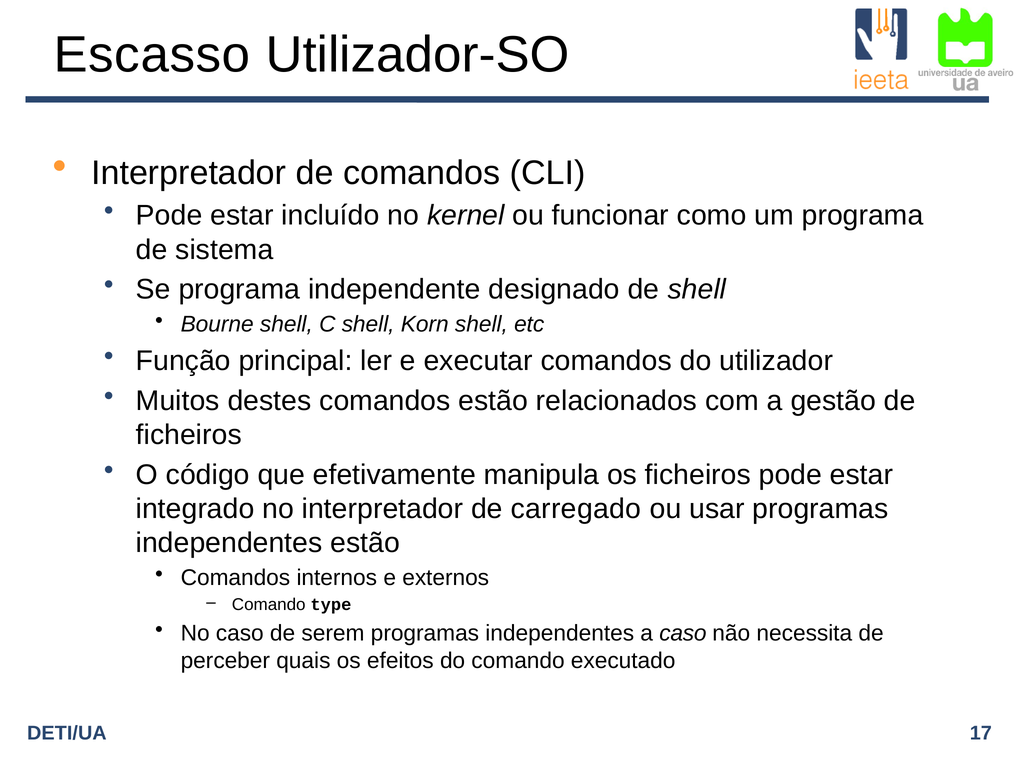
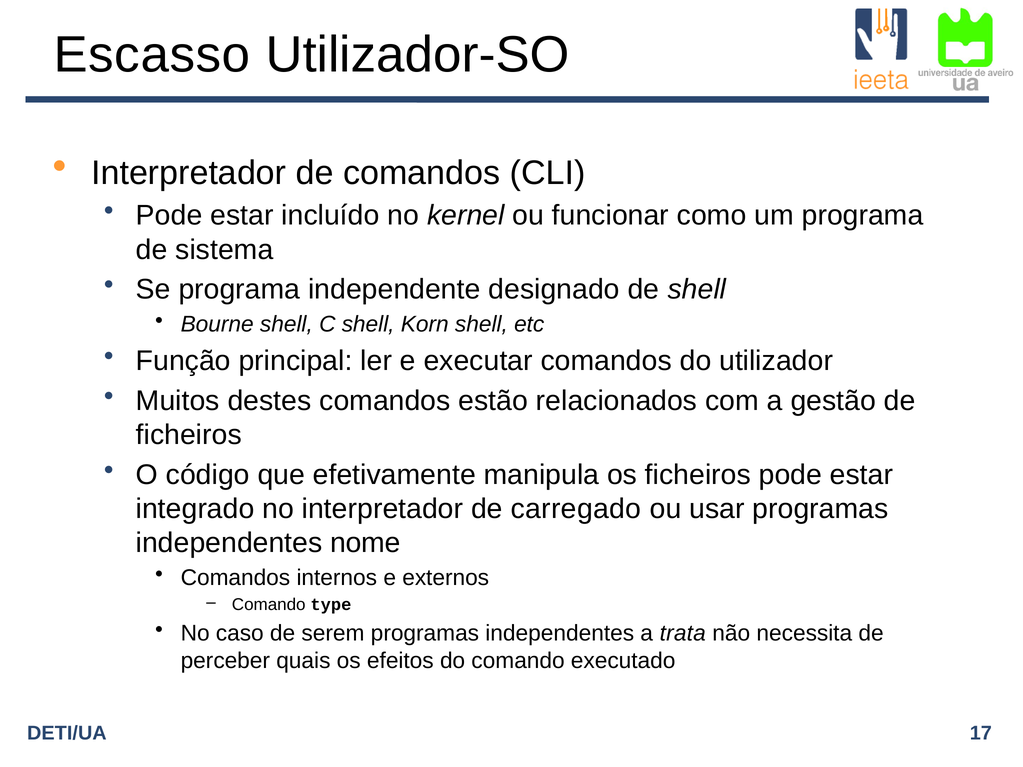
independentes estão: estão -> nome (365, 543)
a caso: caso -> trata (683, 634)
